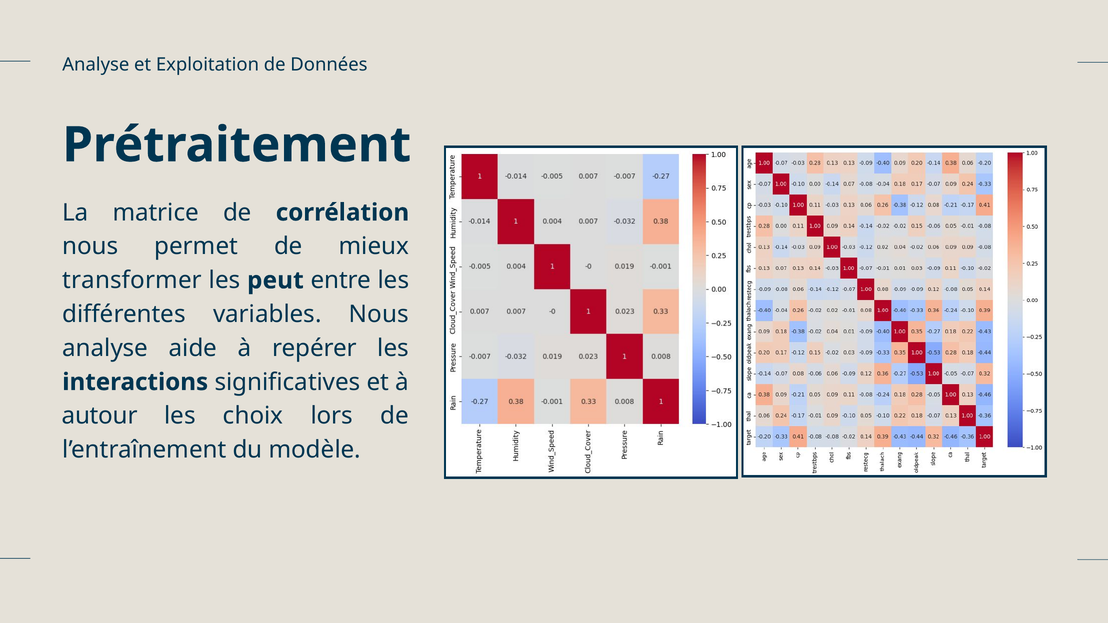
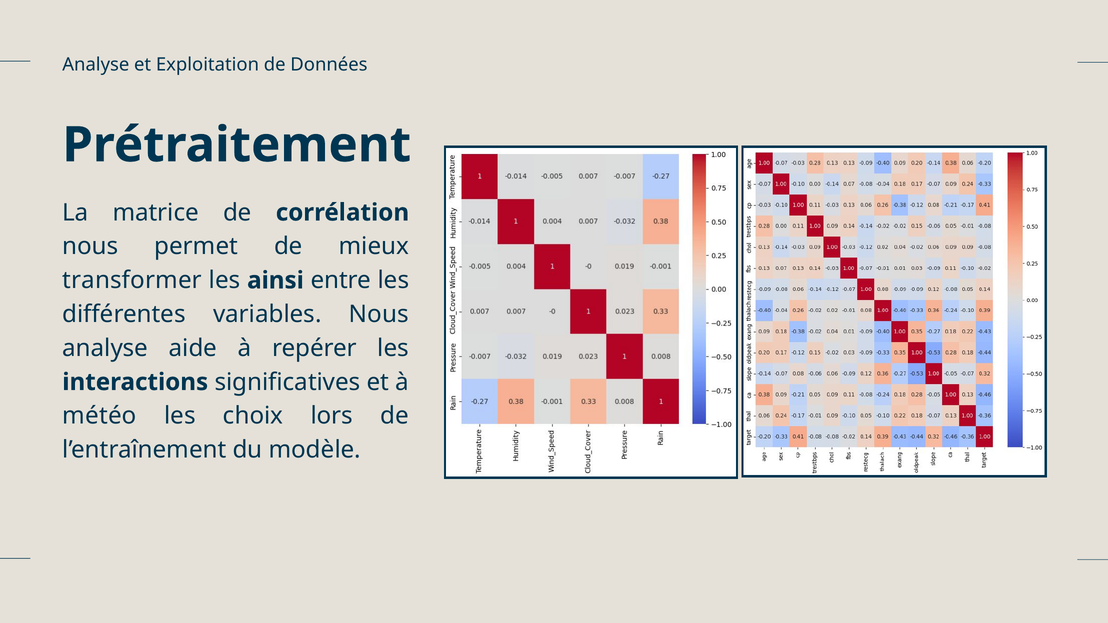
peut: peut -> ainsi (275, 280)
autour: autour -> météo (99, 416)
